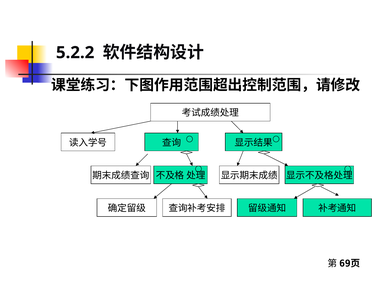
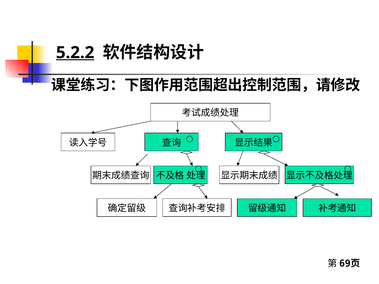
5.2.2 underline: none -> present (75, 53)
